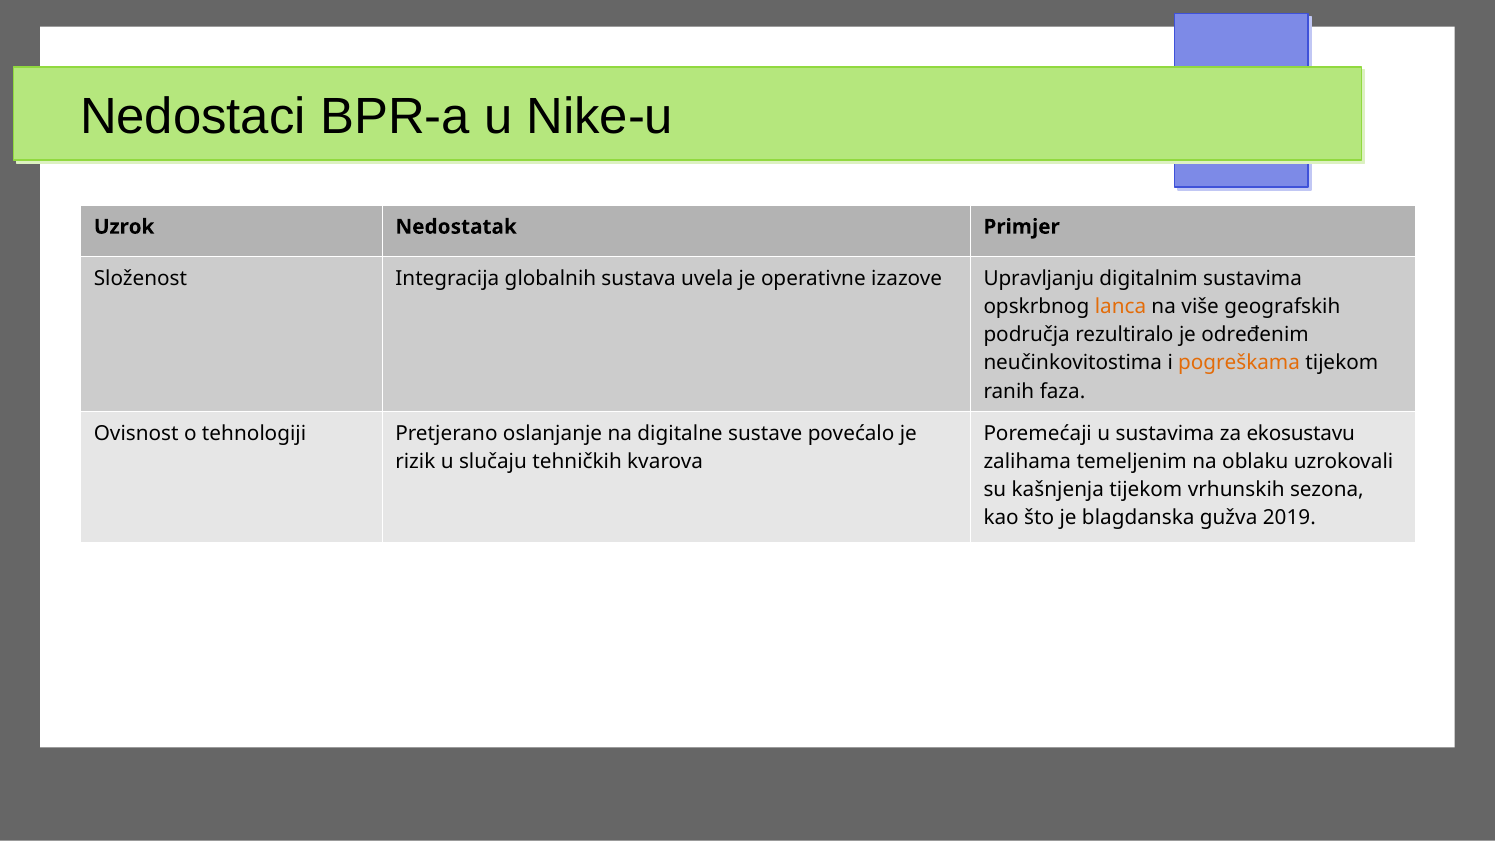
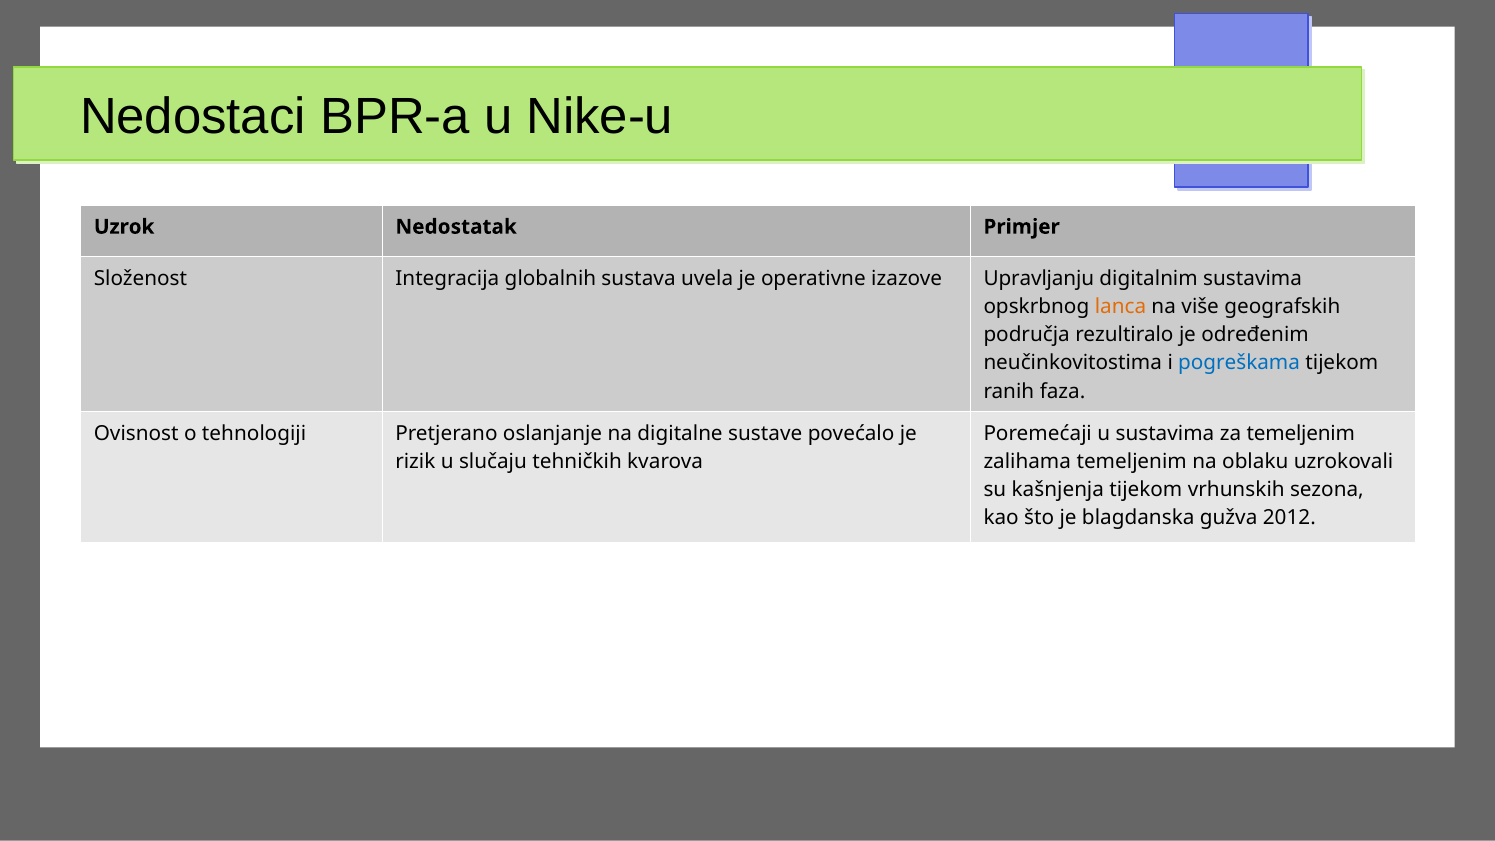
pogreškama colour: orange -> blue (1239, 363)
za ekosustavu: ekosustavu -> temeljenim (1301, 433)
2019: 2019 -> 2012 (1289, 518)
